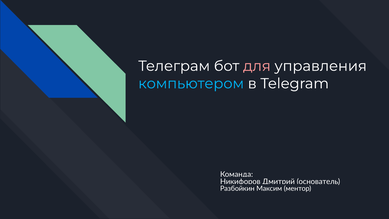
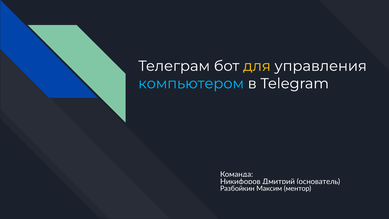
для colour: pink -> yellow (257, 66)
